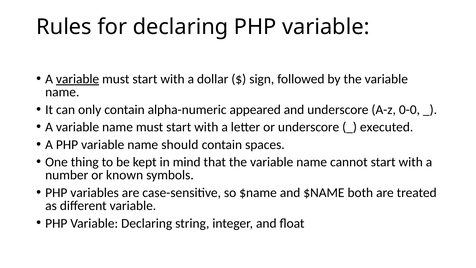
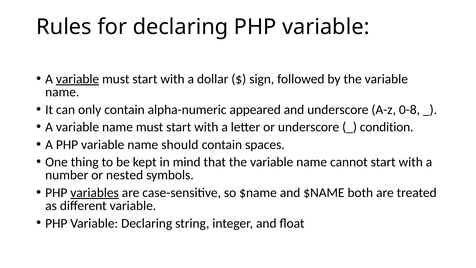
0-0: 0-0 -> 0-8 (409, 110)
executed: executed -> condition (387, 127)
known: known -> nested (125, 175)
variables underline: none -> present (95, 193)
